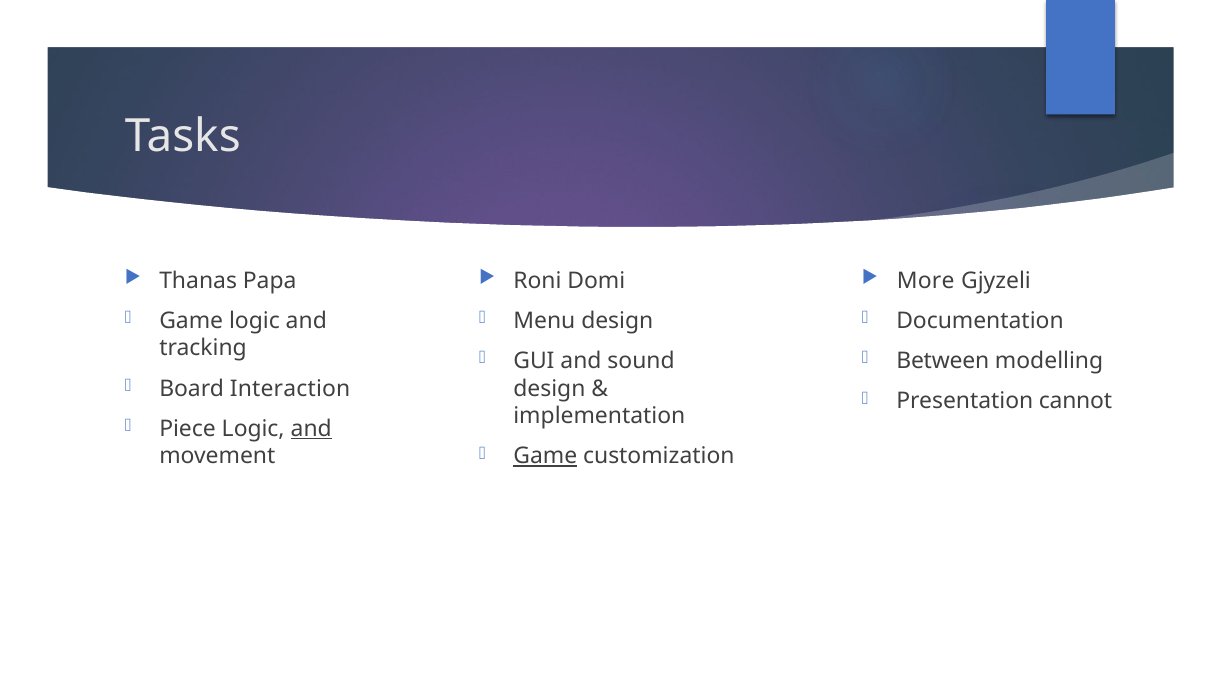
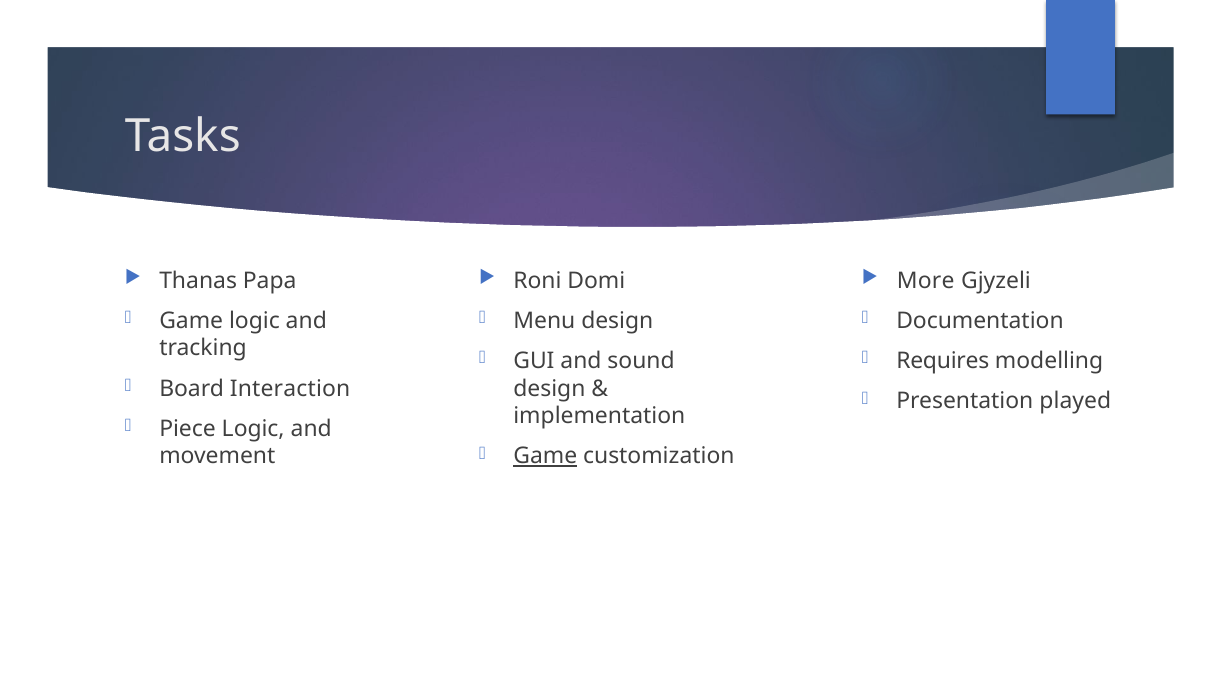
Between: Between -> Requires (943, 361)
cannot: cannot -> played (1075, 402)
and underline: present -> none (311, 429)
